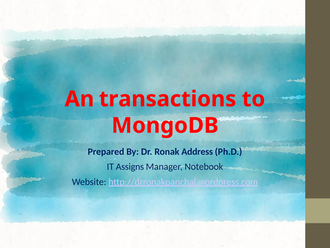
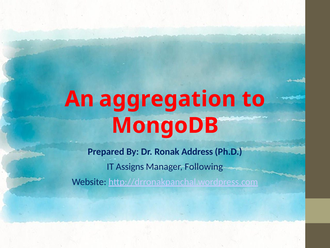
transactions: transactions -> aggregation (167, 99)
Notebook: Notebook -> Following (204, 166)
